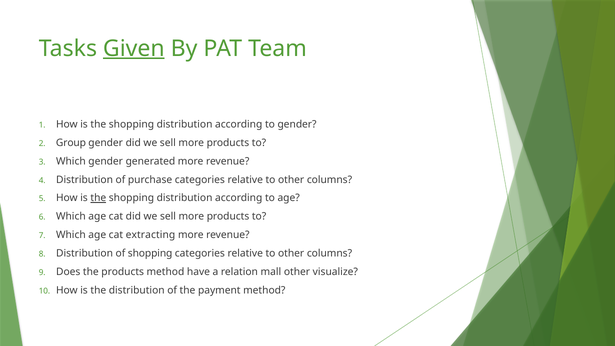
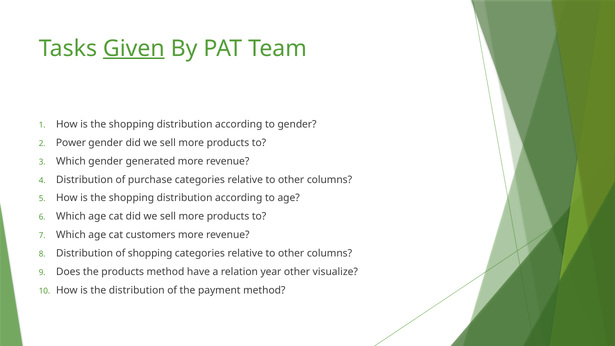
Group: Group -> Power (71, 143)
the underline: present -> none (98, 198)
extracting: extracting -> customers (151, 235)
mall: mall -> year (271, 272)
